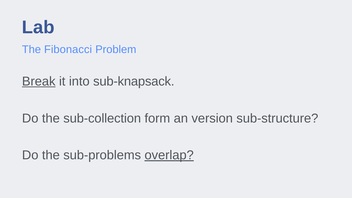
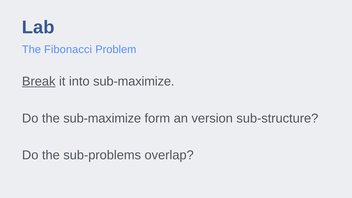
into sub-knapsack: sub-knapsack -> sub-maximize (134, 81)
the sub-collection: sub-collection -> sub-maximize (102, 118)
overlap underline: present -> none (169, 155)
